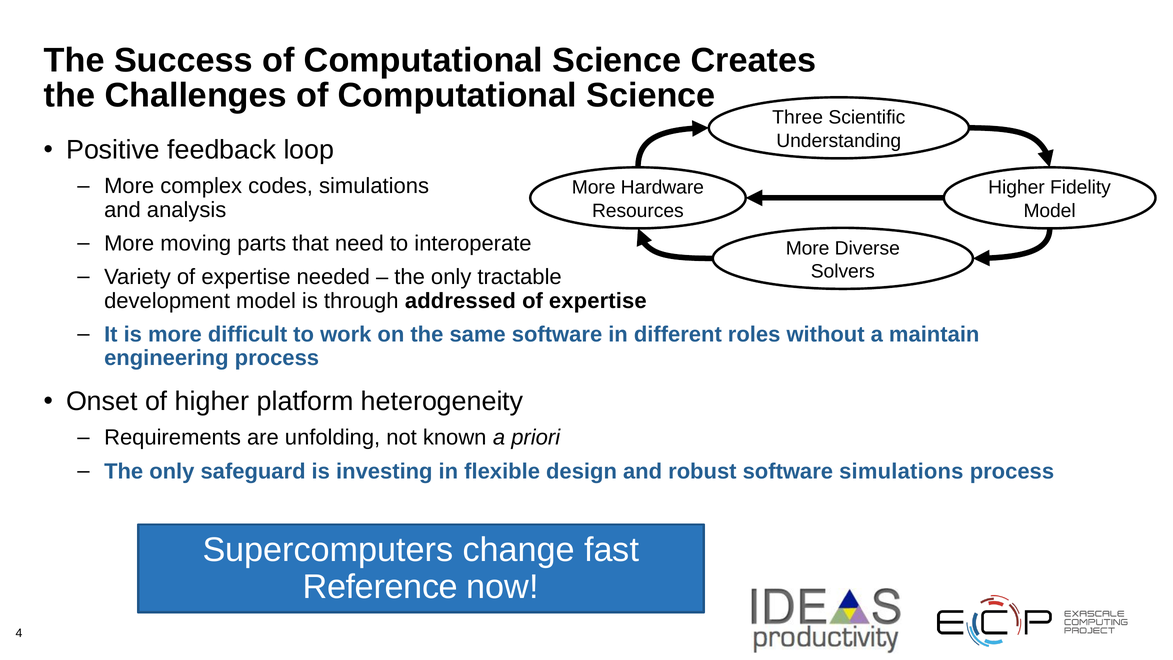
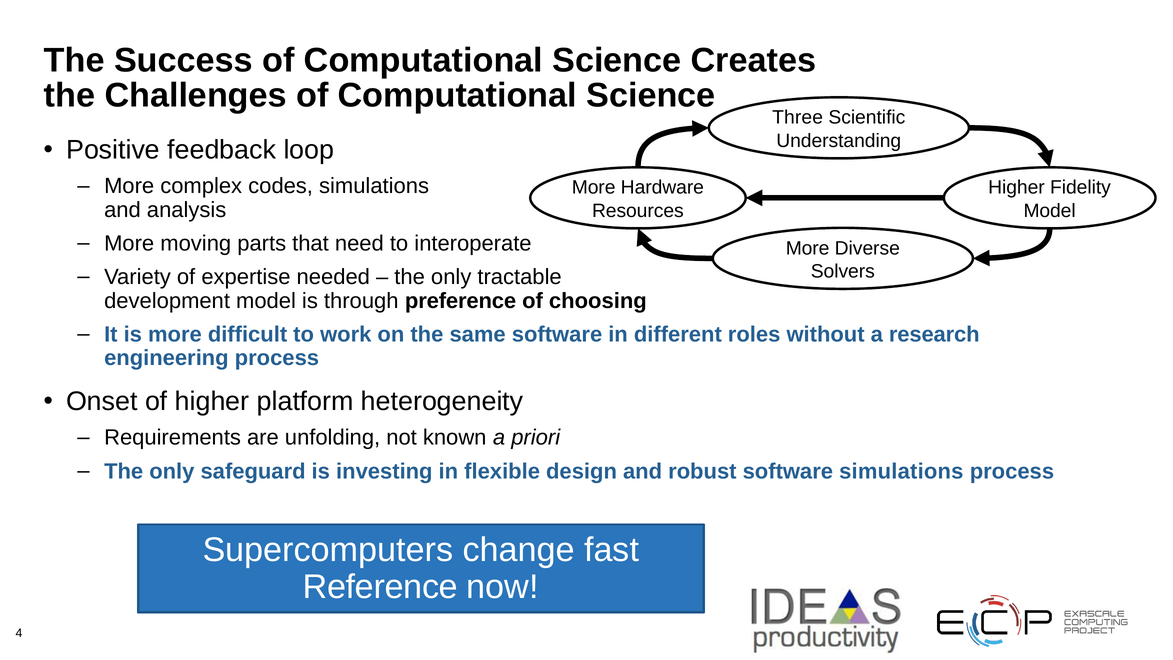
addressed: addressed -> preference (461, 301)
expertise: expertise -> choosing (598, 301)
maintain: maintain -> research (934, 334)
